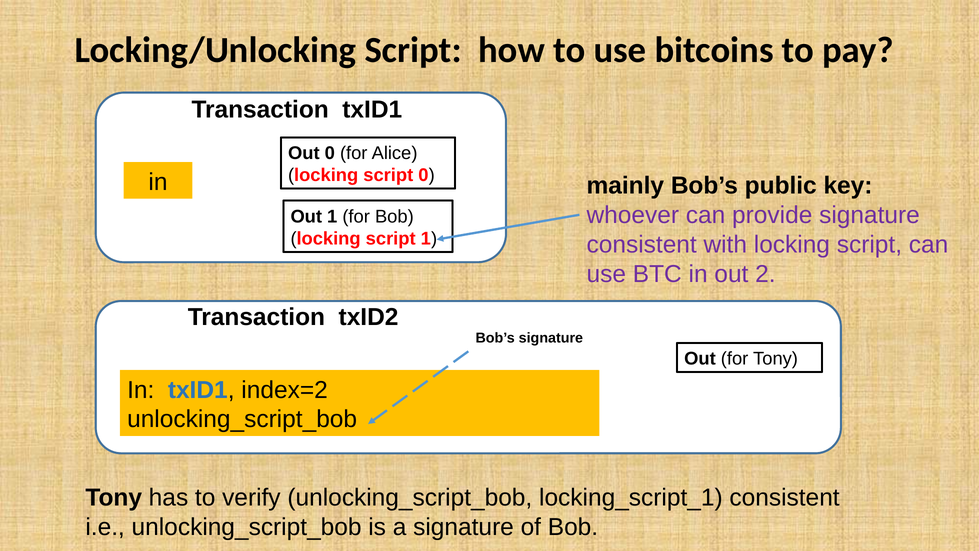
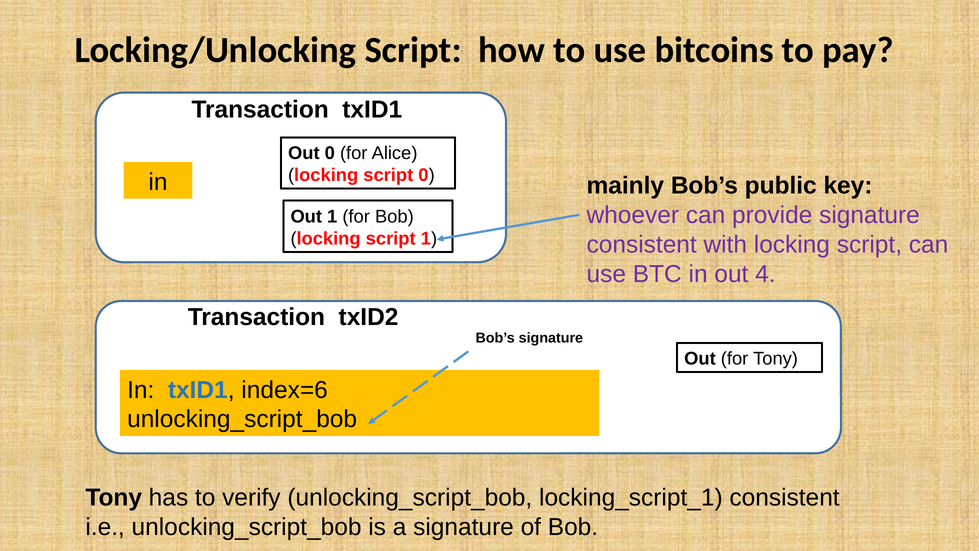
2: 2 -> 4 (765, 274)
index=2: index=2 -> index=6 (285, 390)
